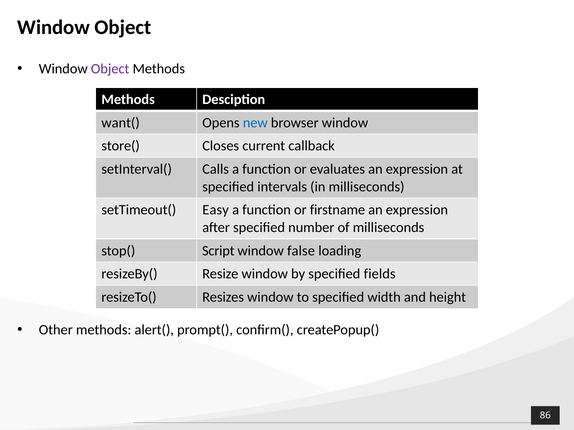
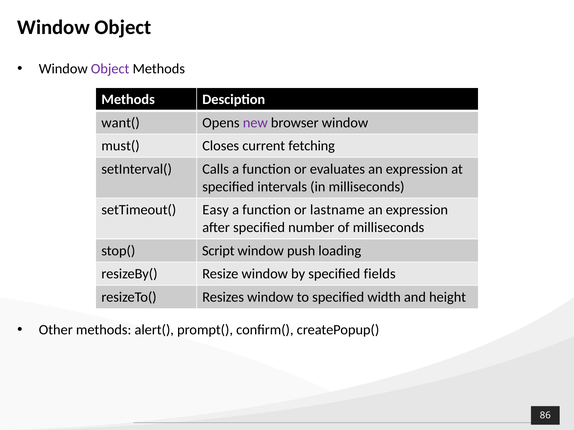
new colour: blue -> purple (255, 123)
store(: store( -> must( (121, 146)
callback: callback -> fetching (312, 146)
firstname: firstname -> lastname (337, 210)
false: false -> push (301, 251)
